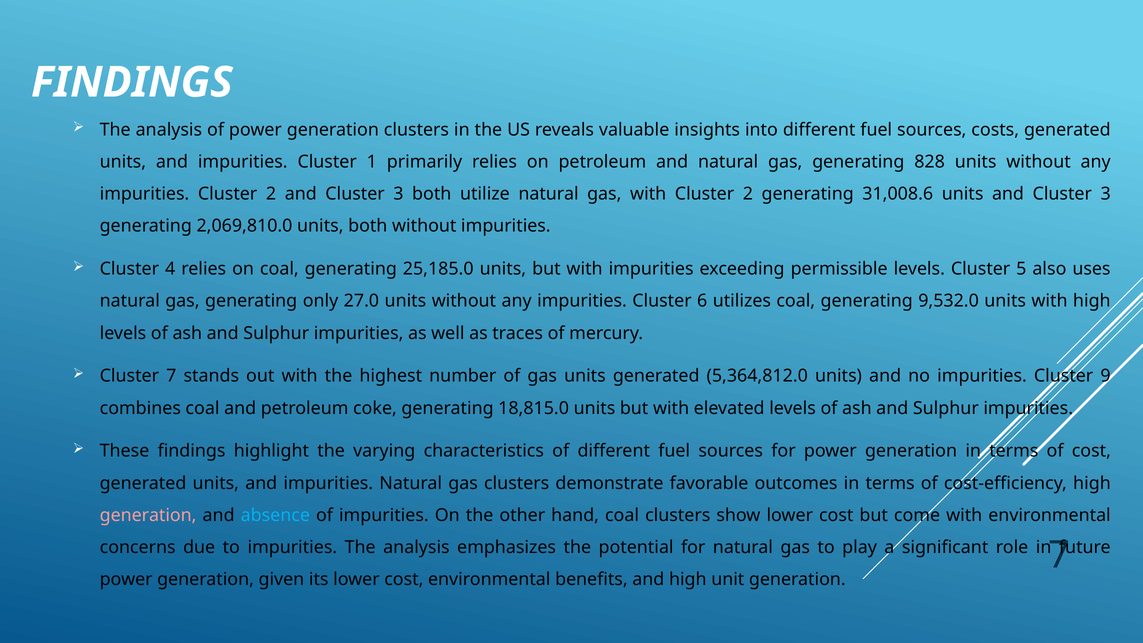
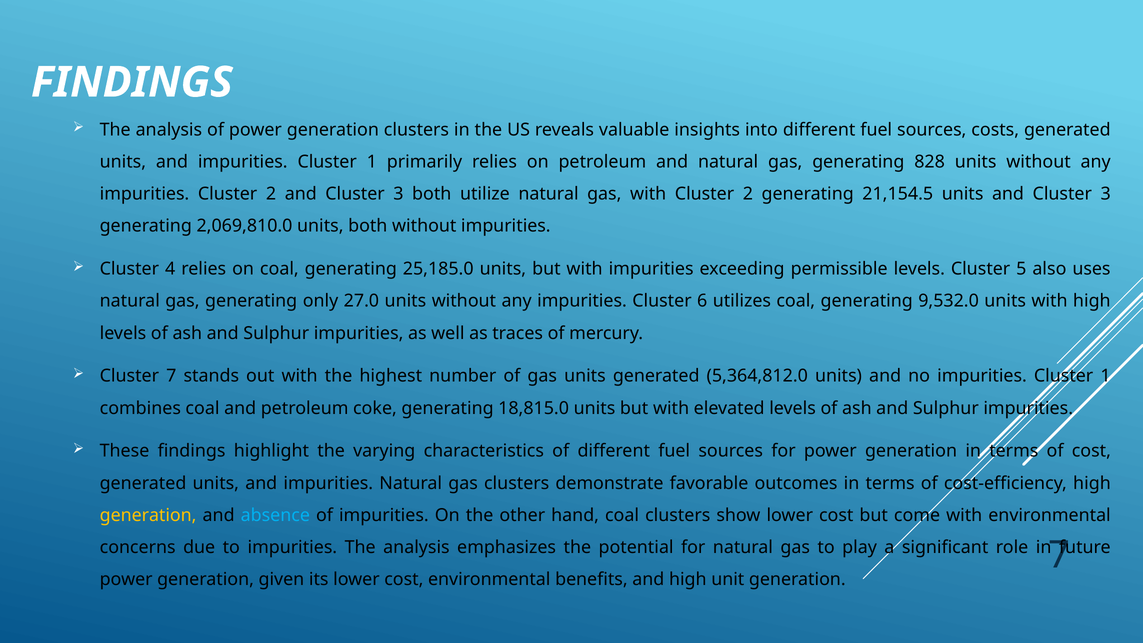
31,008.6: 31,008.6 -> 21,154.5 (898, 194)
no impurities Cluster 9: 9 -> 1 (1106, 376)
generation colour: pink -> yellow (148, 515)
